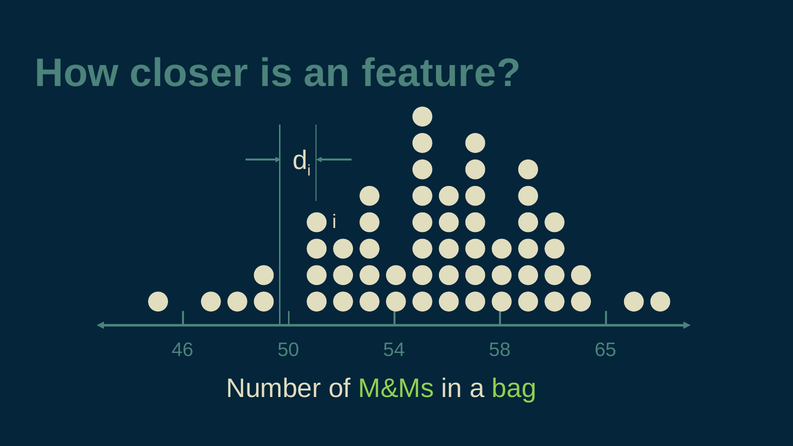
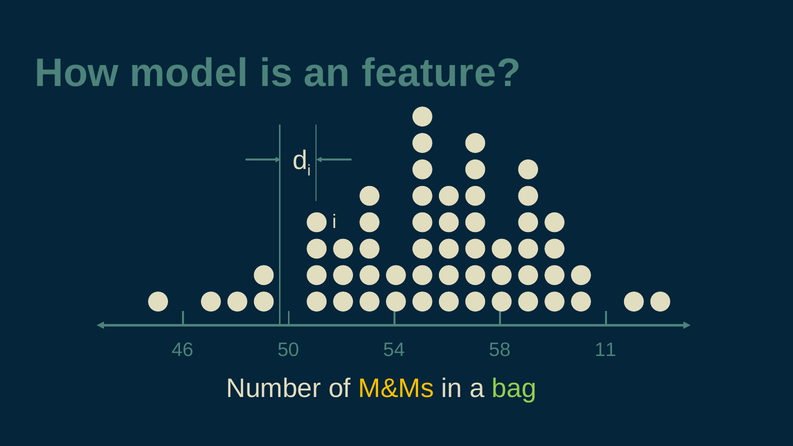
closer: closer -> model (189, 73)
65: 65 -> 11 (605, 350)
M&Ms colour: light green -> yellow (396, 388)
